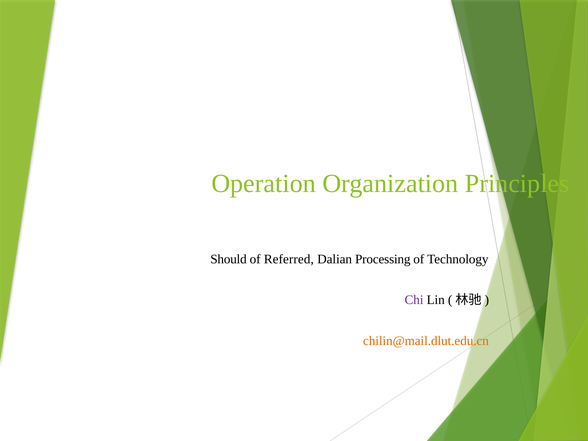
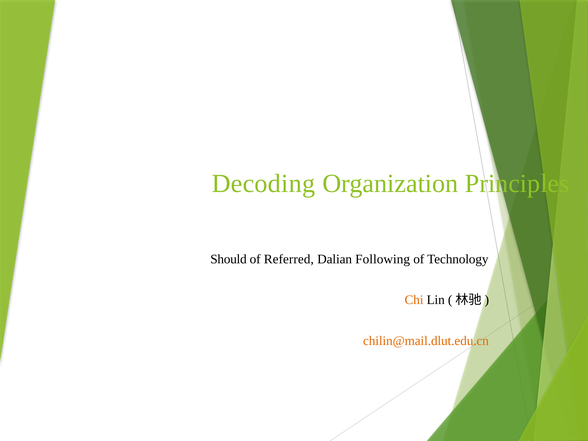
Operation: Operation -> Decoding (263, 184)
Processing: Processing -> Following (383, 259)
Chi colour: purple -> orange (414, 300)
